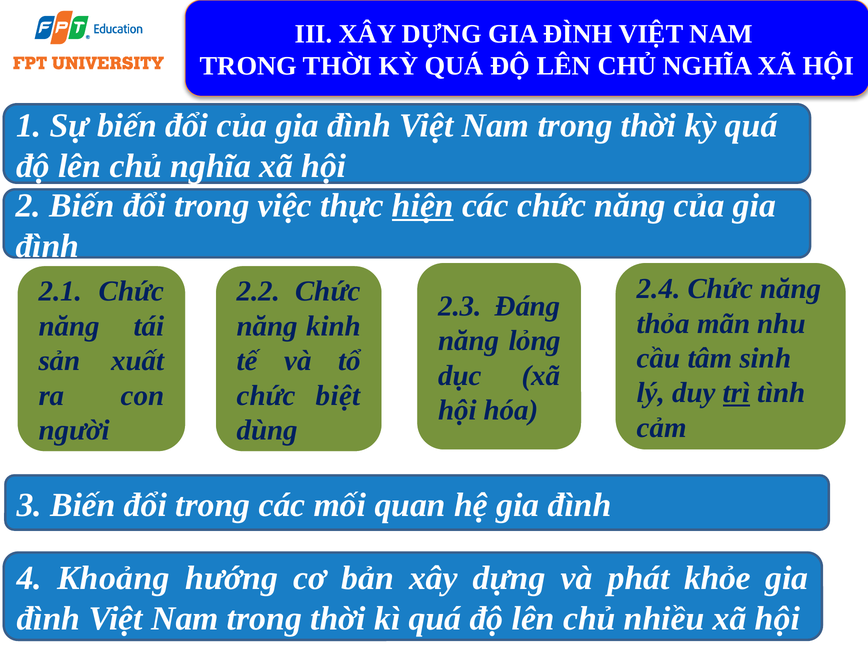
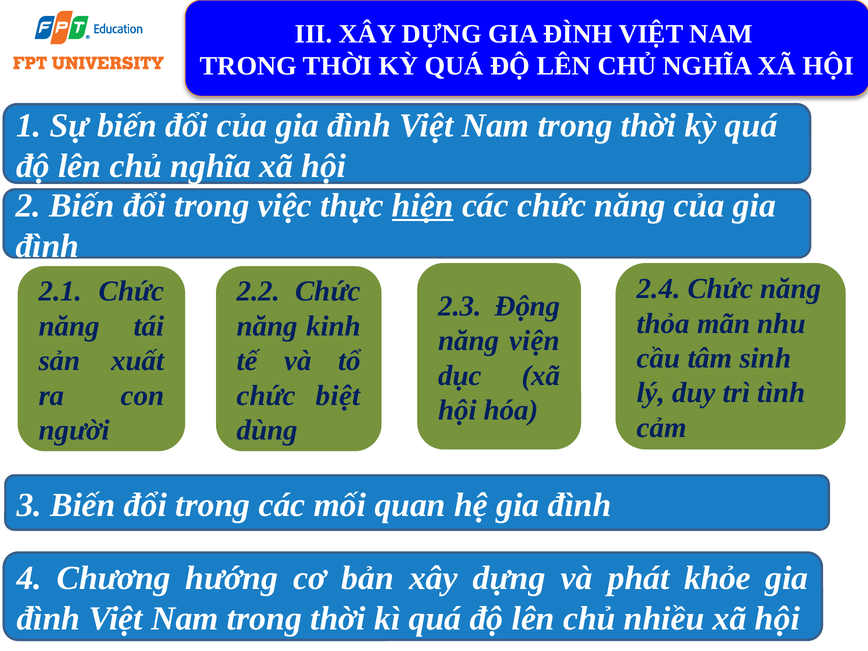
Đáng: Đáng -> Động (528, 306)
lỏng: lỏng -> viện (534, 341)
trì underline: present -> none (736, 393)
Khoảng: Khoảng -> Chương (114, 578)
